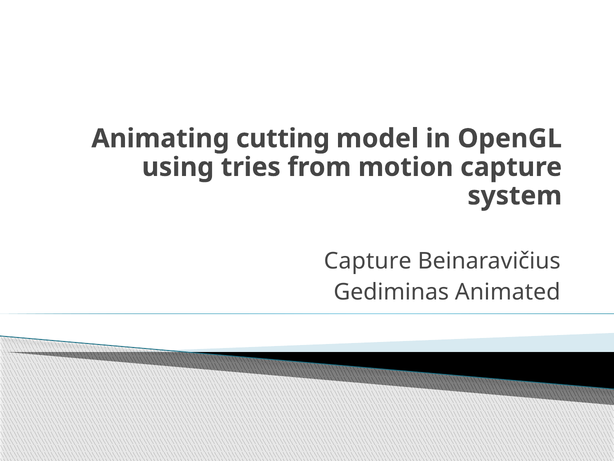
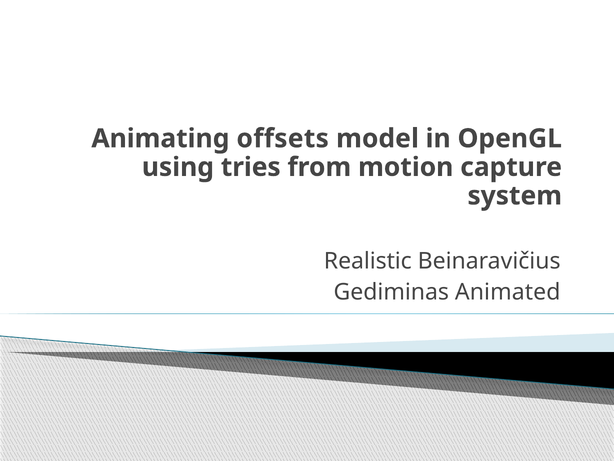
cutting: cutting -> offsets (283, 138)
Capture: Capture -> Realistic (368, 261)
